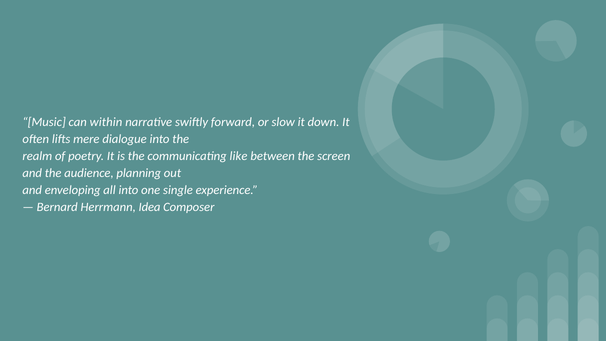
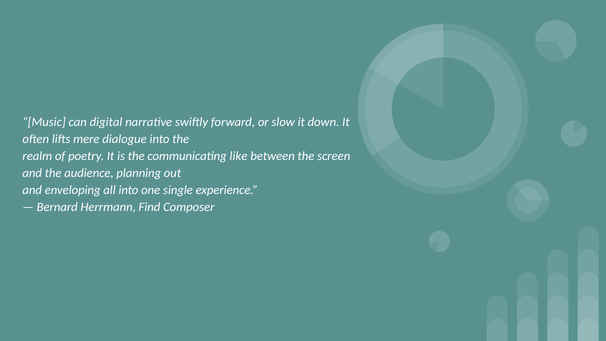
within: within -> digital (106, 122)
Idea: Idea -> Find (149, 207)
